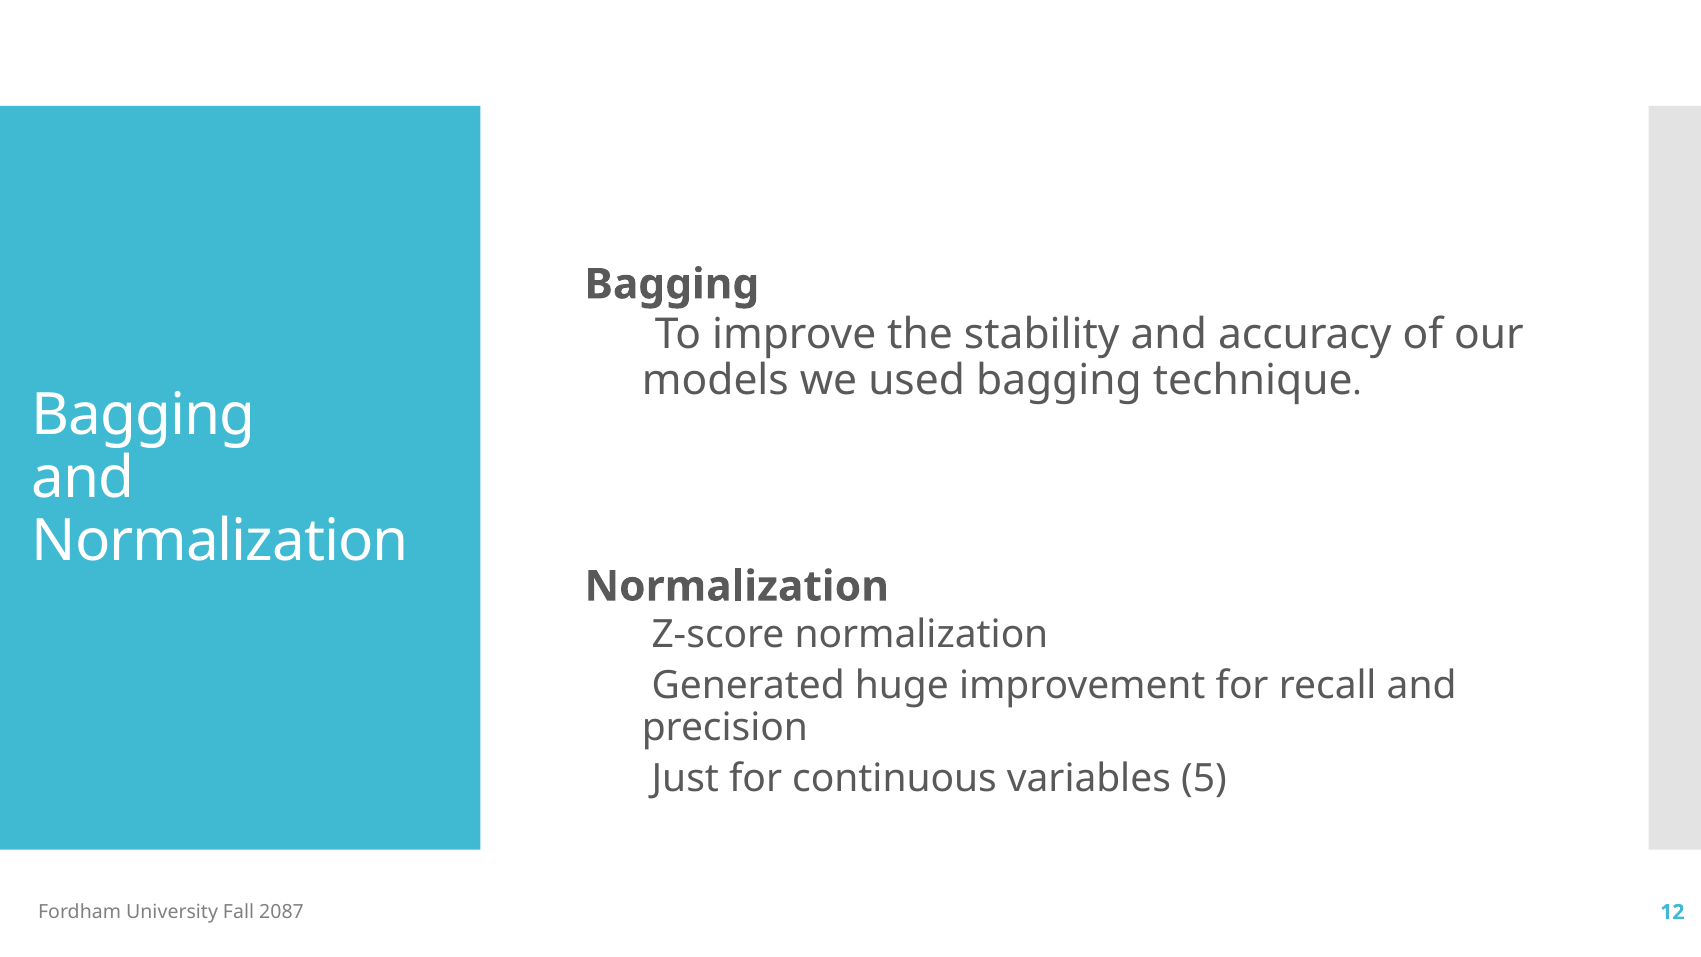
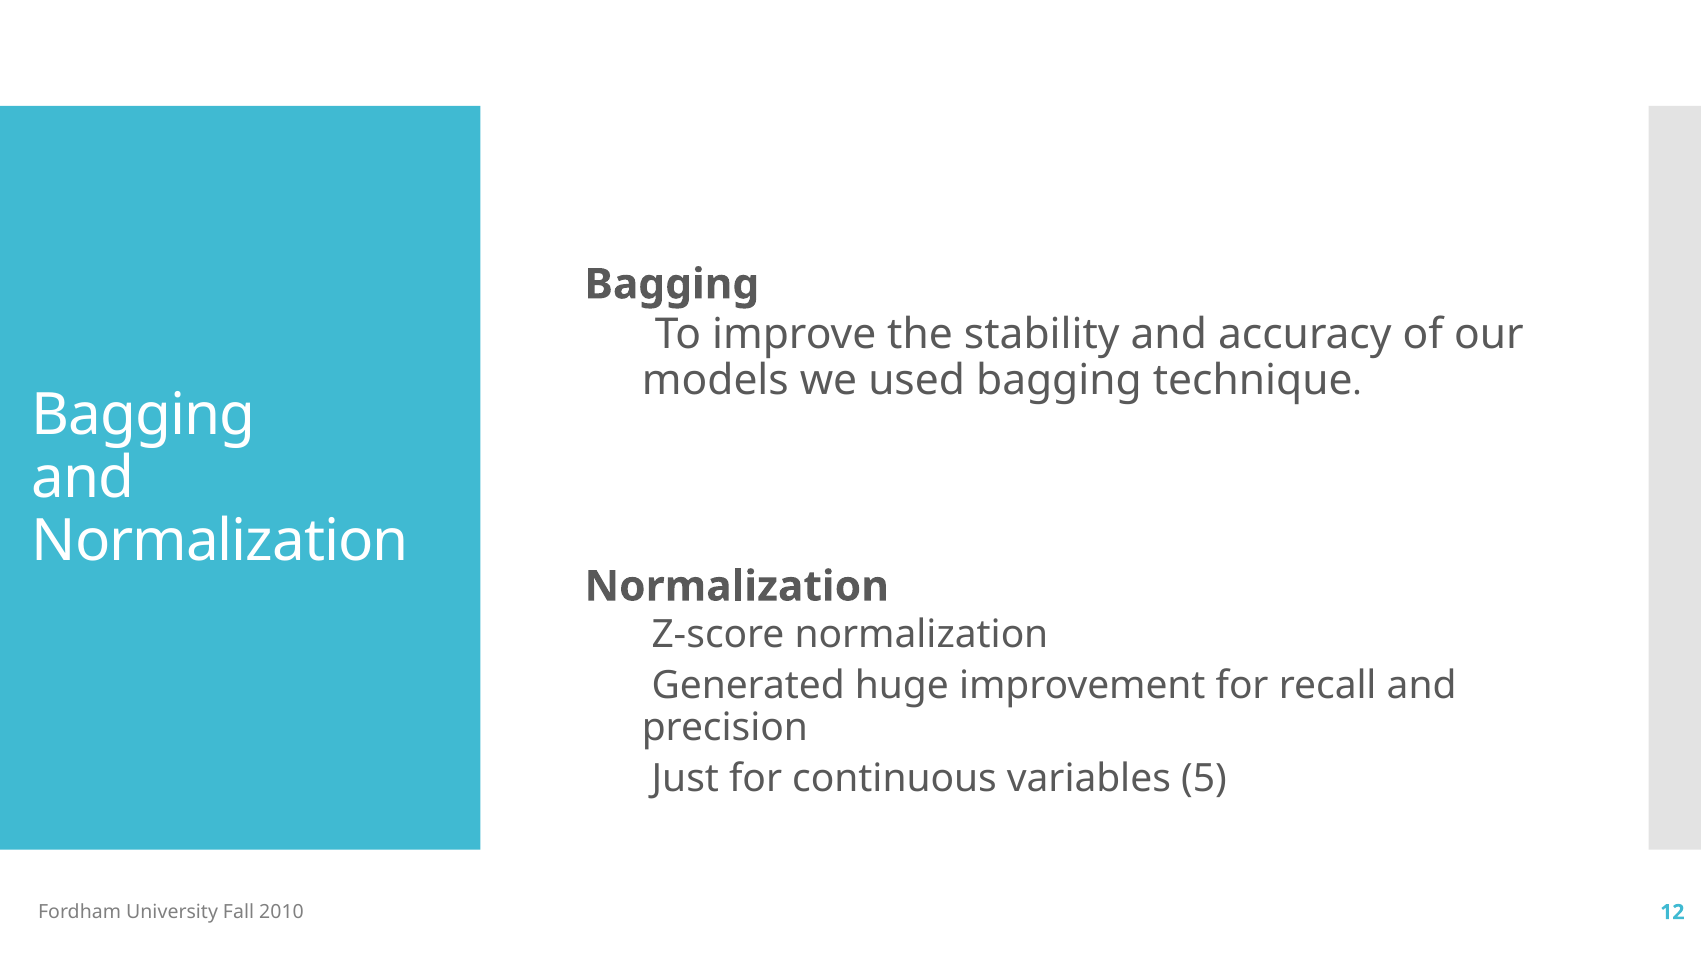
2087: 2087 -> 2010 (282, 912)
